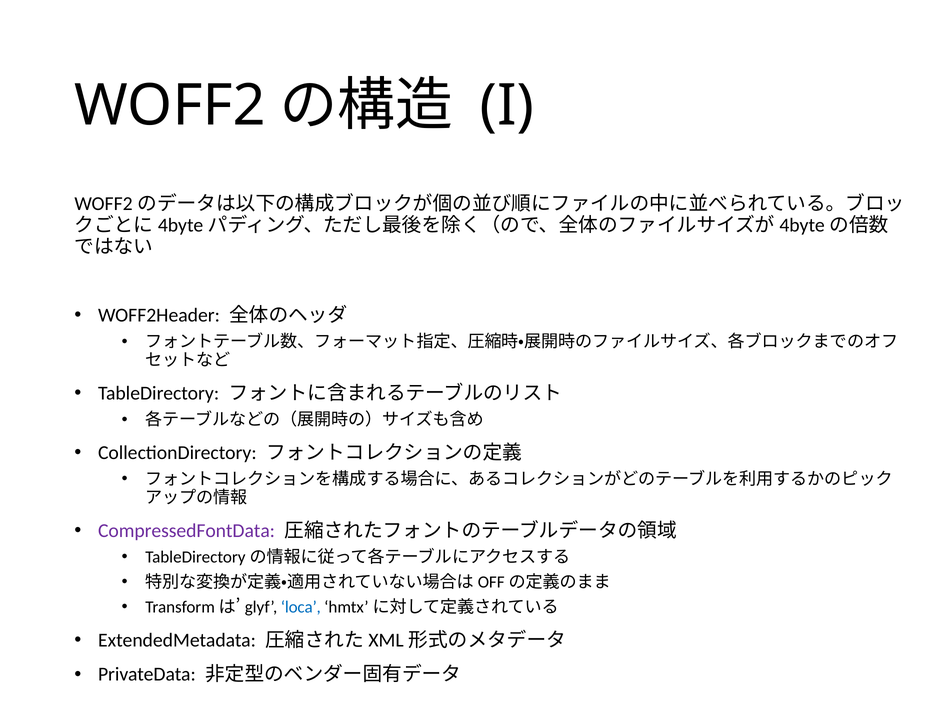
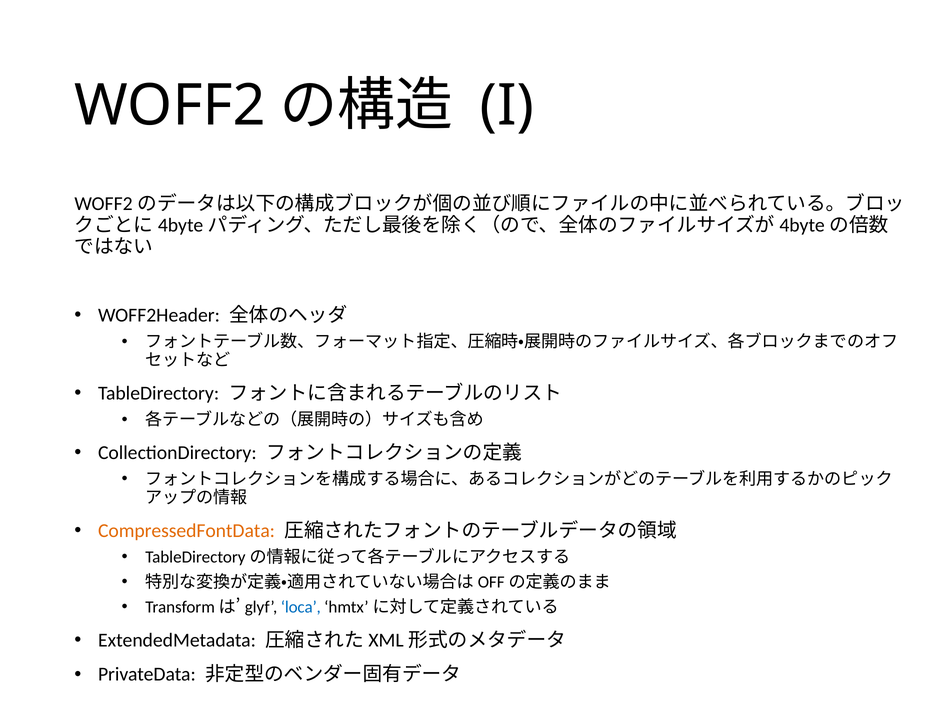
CompressedFontData colour: purple -> orange (187, 530)
